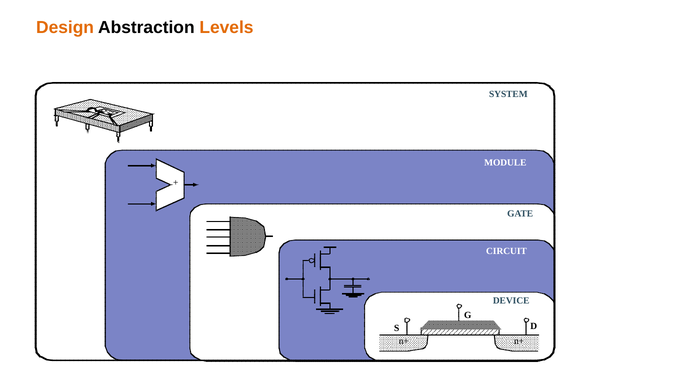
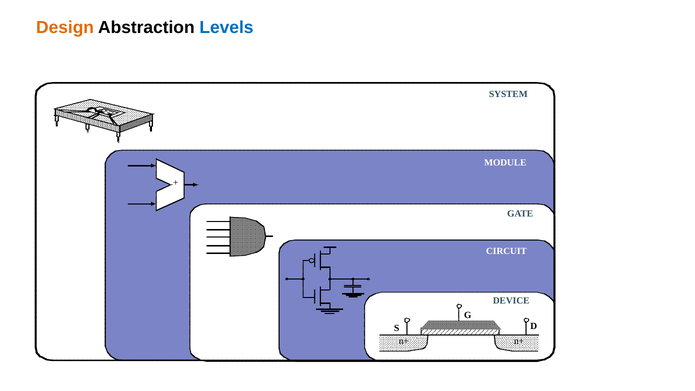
Levels colour: orange -> blue (226, 28)
